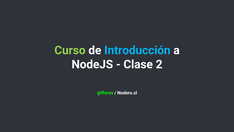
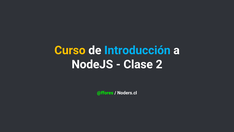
Curso colour: light green -> yellow (70, 50)
